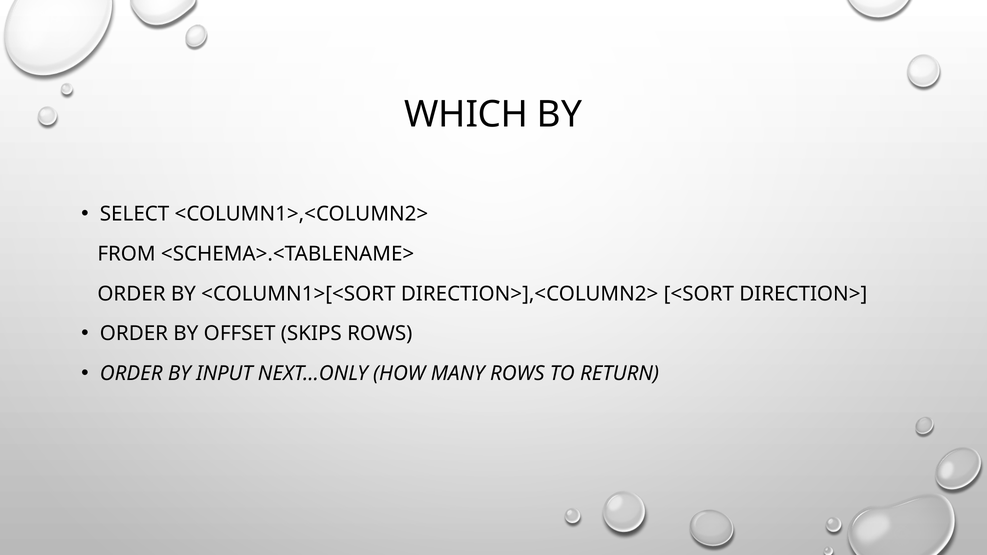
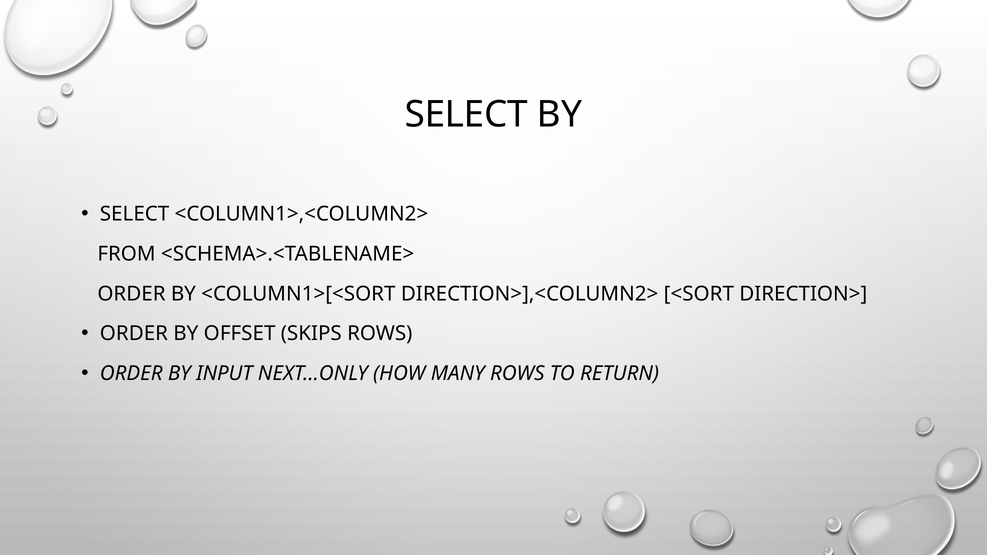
WHICH: WHICH -> SELECT (466, 114)
